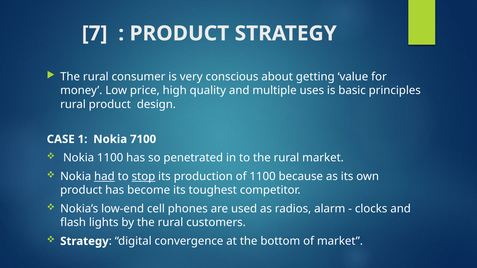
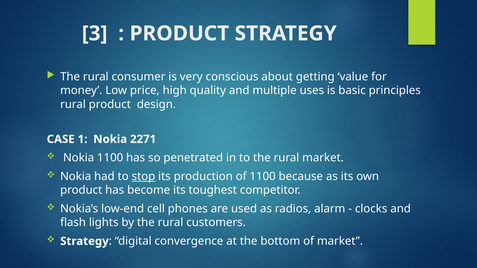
7: 7 -> 3 (95, 33)
7100: 7100 -> 2271 (143, 139)
had underline: present -> none (104, 177)
